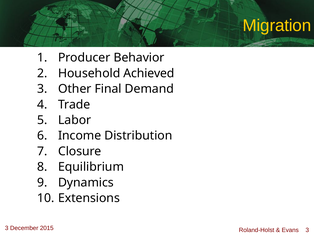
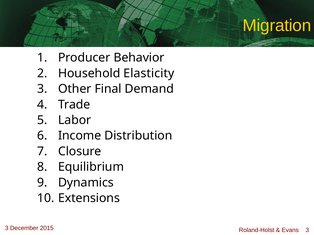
Achieved: Achieved -> Elasticity (149, 73)
